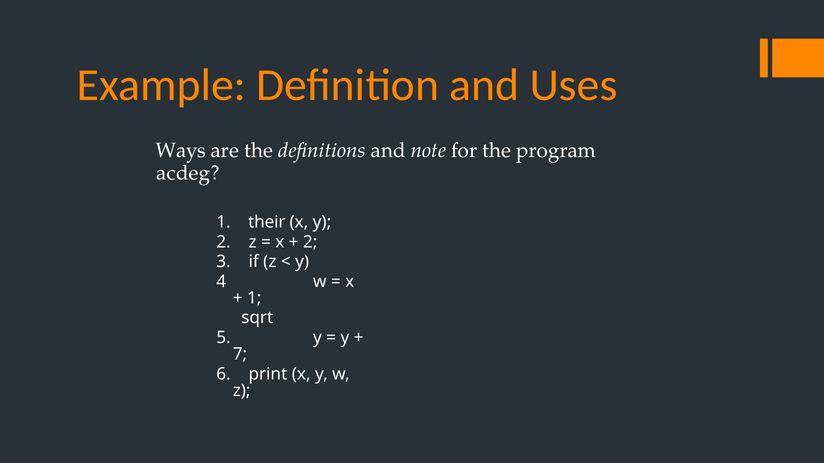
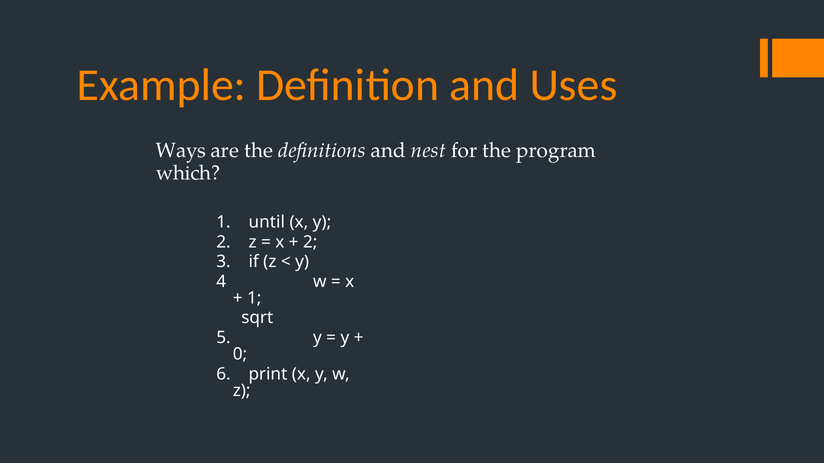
note: note -> nest (428, 151)
acdeg: acdeg -> which (188, 173)
their: their -> until (267, 222)
7: 7 -> 0 (240, 355)
